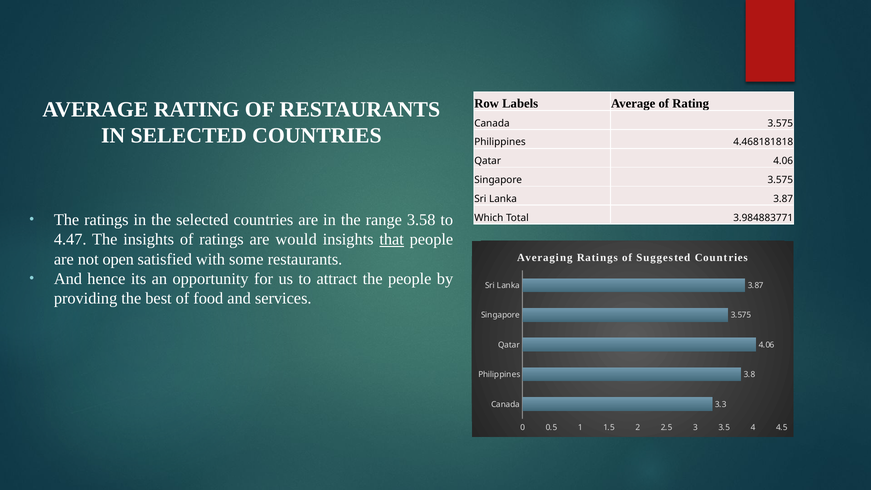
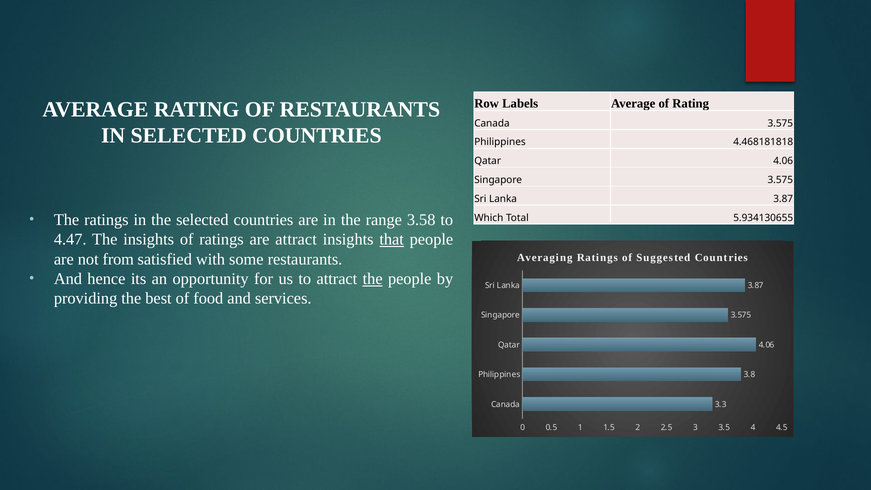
3.984883771: 3.984883771 -> 5.934130655 (763, 218)
are would: would -> attract (296, 240)
open: open -> from (118, 259)
the underline: none -> present (373, 279)
